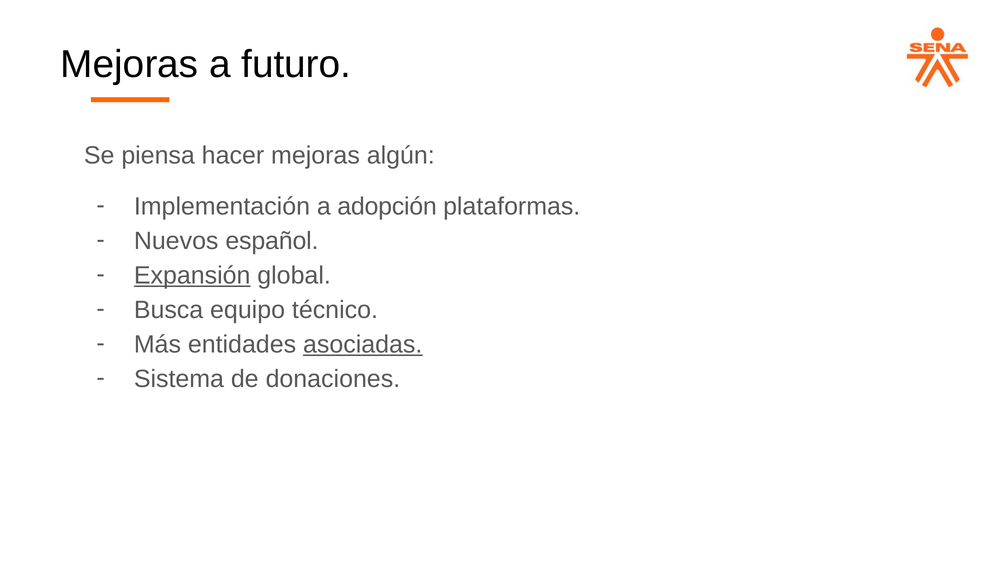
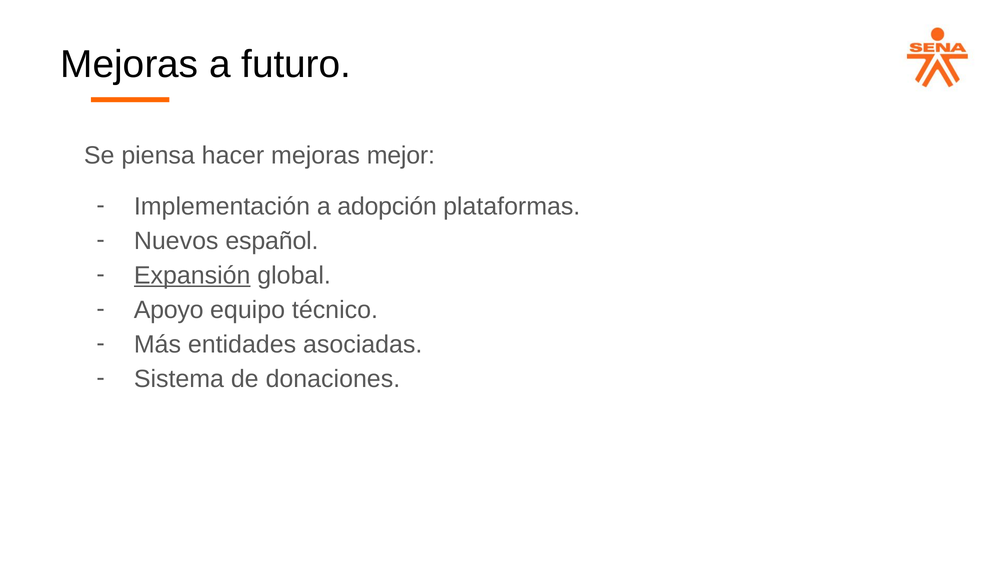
algún: algún -> mejor (401, 155)
Busca: Busca -> Apoyo (169, 310)
asociadas underline: present -> none (363, 344)
